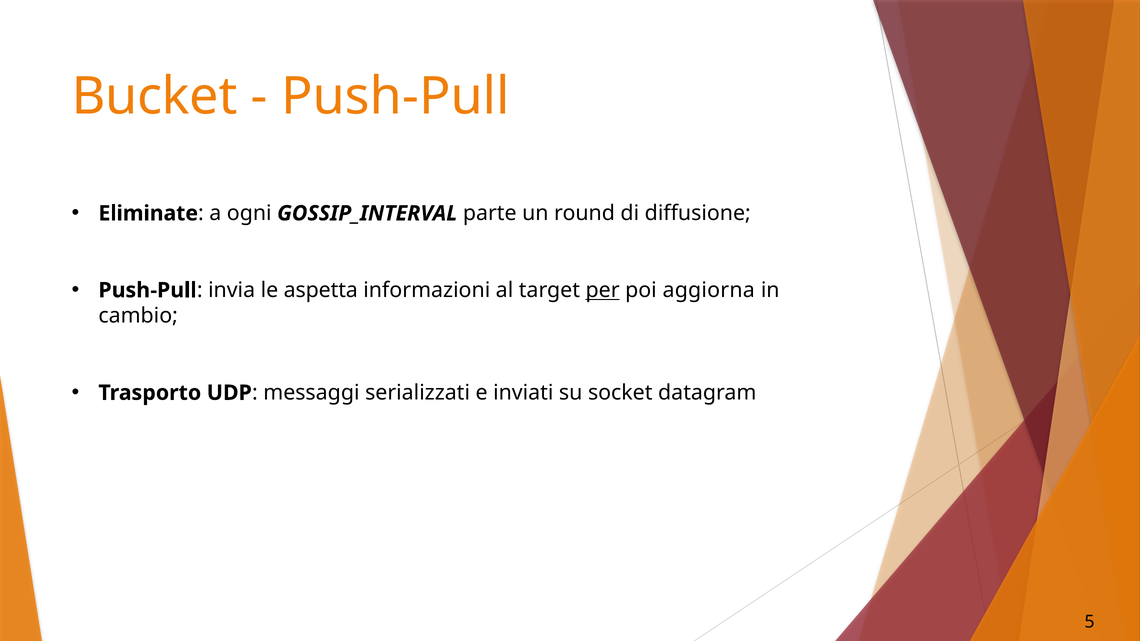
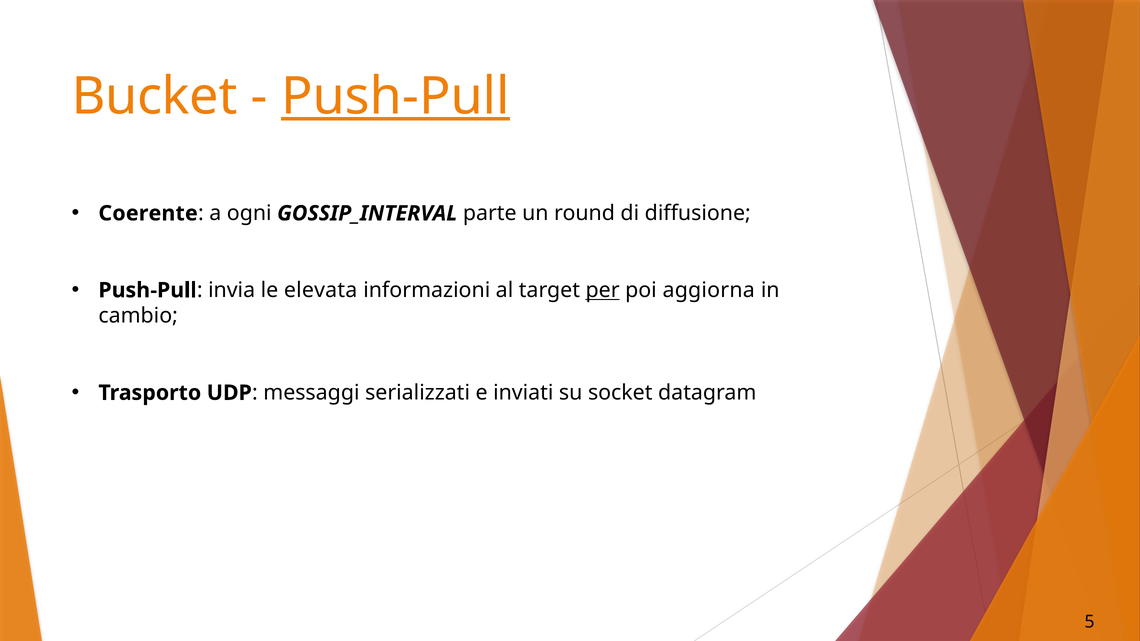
Push-Pull underline: none -> present (395, 96)
Eliminate: Eliminate -> Coerente (148, 213)
aspetta: aspetta -> elevata (321, 290)
